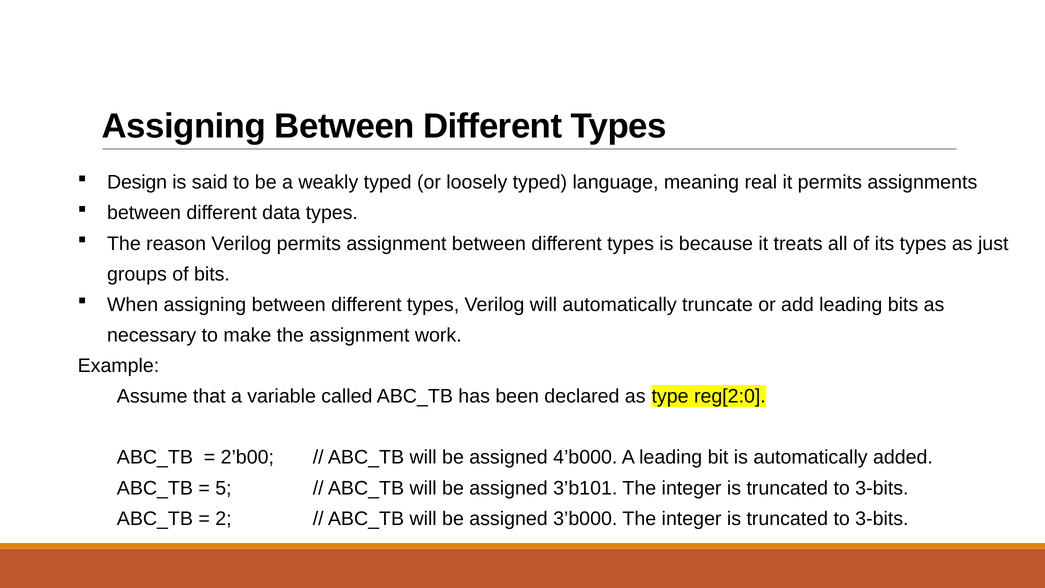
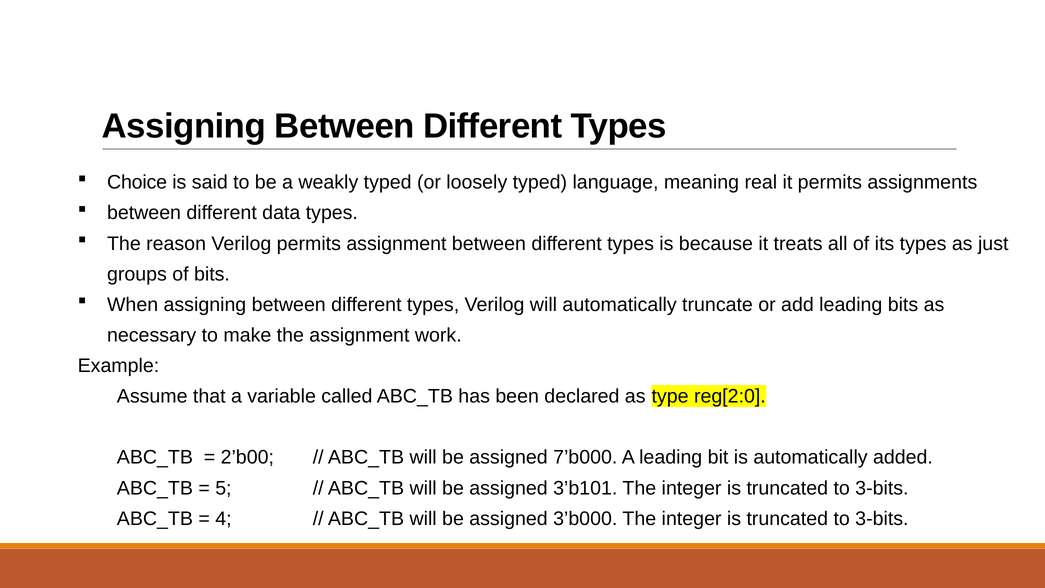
Design: Design -> Choice (137, 182)
4’b000: 4’b000 -> 7’b000 (585, 457)
2: 2 -> 4 (223, 518)
